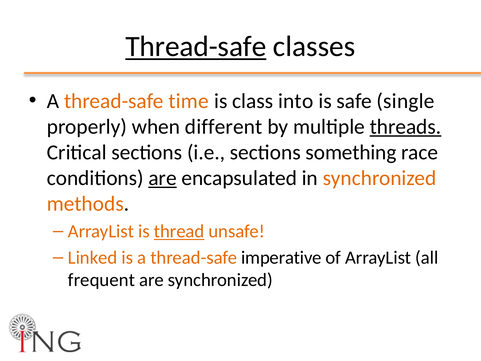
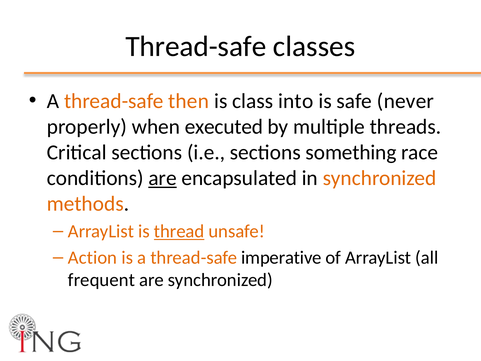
Thread-safe underline: present -> none (196, 47)
time: time -> then (189, 101)
single: single -> never (406, 101)
different: different -> executed (224, 127)
threads underline: present -> none (405, 127)
Linked: Linked -> Action (93, 257)
